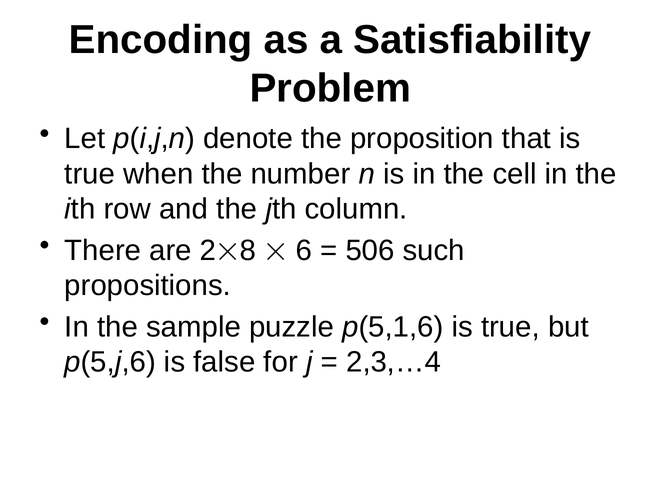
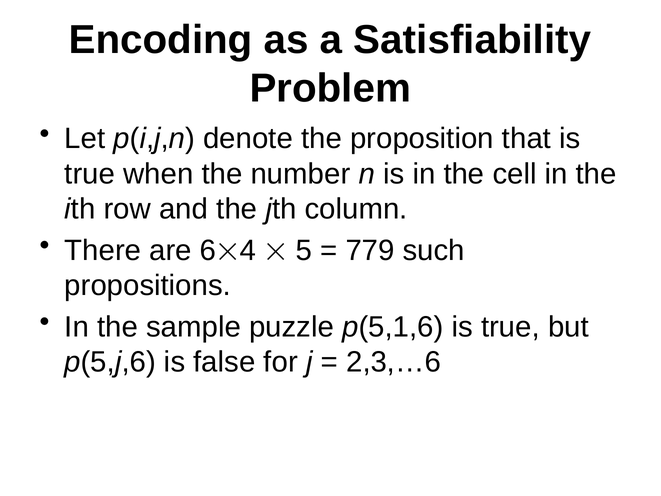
2: 2 -> 6 (208, 250)
8: 8 -> 4 (248, 250)
6: 6 -> 5 (304, 250)
506: 506 -> 779 (370, 250)
2,3,…4: 2,3,…4 -> 2,3,…6 (394, 362)
